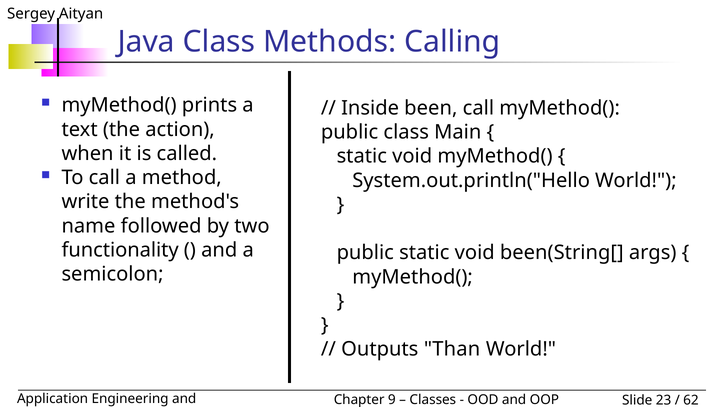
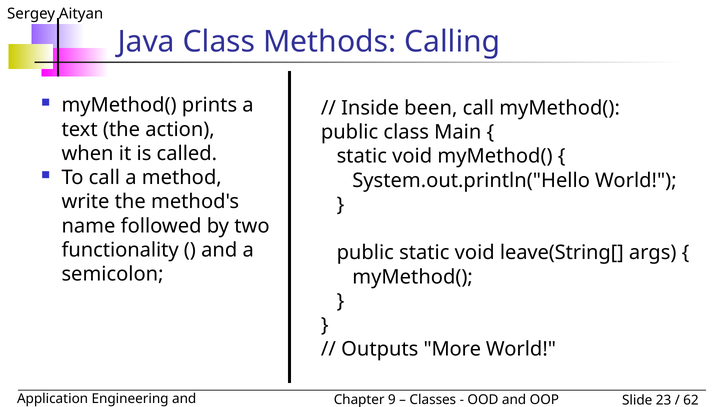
been(String[: been(String[ -> leave(String[ (562, 253)
Than: Than -> More (452, 349)
